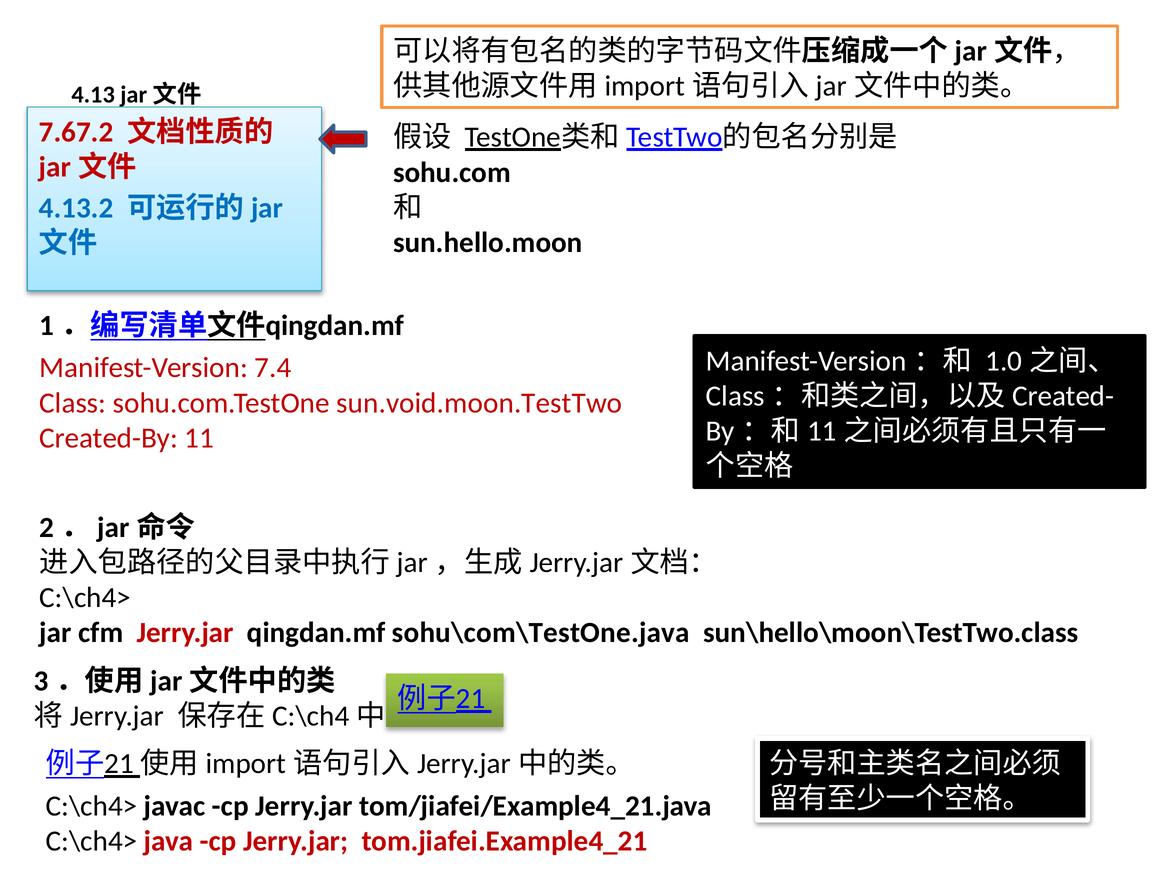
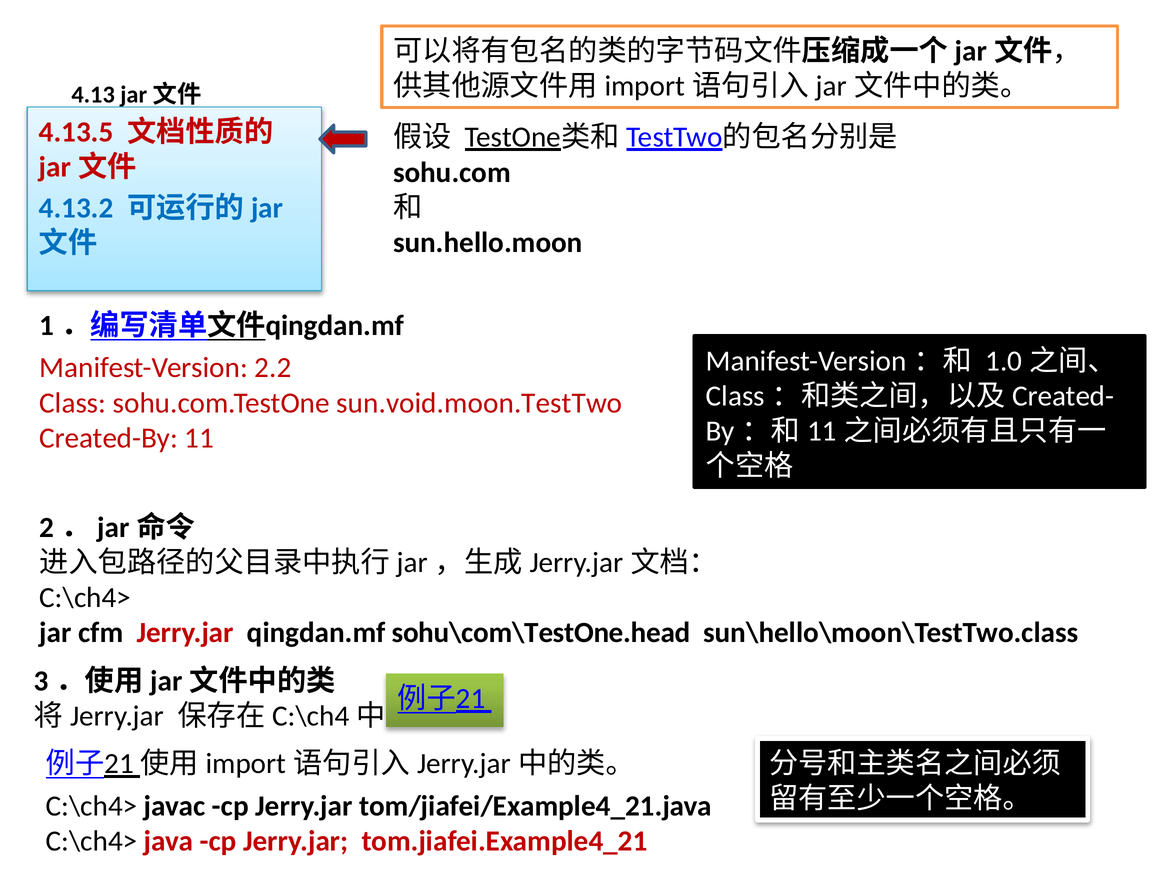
7.67.2: 7.67.2 -> 4.13.5 (76, 132)
7.4: 7.4 -> 2.2 (273, 368)
sohu\com\TestOne.java: sohu\com\TestOne.java -> sohu\com\TestOne.head (541, 633)
